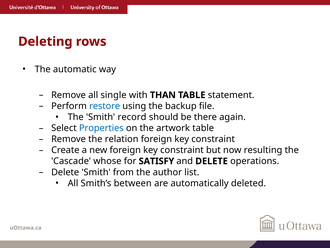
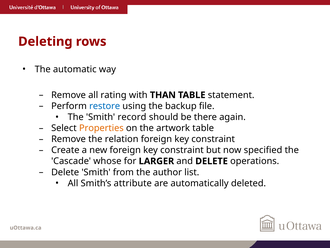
single: single -> rating (114, 95)
Properties colour: blue -> orange (101, 128)
resulting: resulting -> specified (263, 150)
SATISFY: SATISFY -> LARGER (156, 161)
between: between -> attribute (133, 183)
